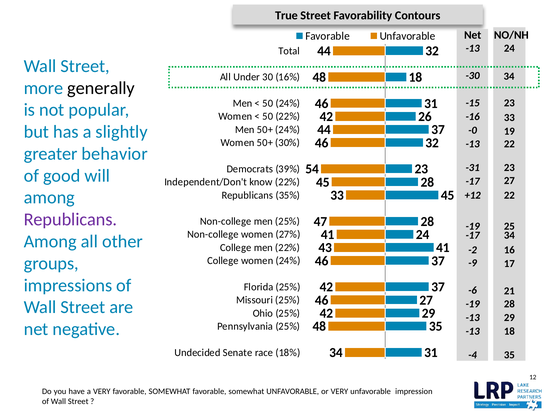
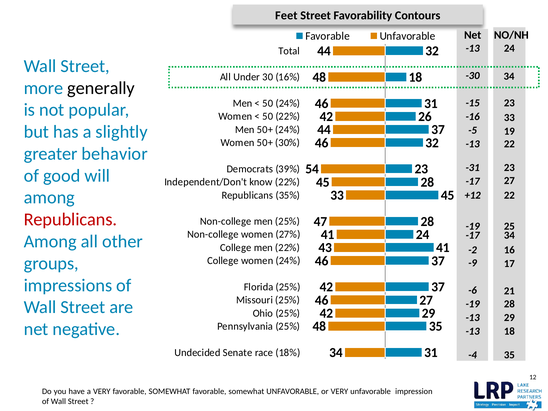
True: True -> Feet (286, 15)
-0: -0 -> -5 (473, 130)
Republicans colour: purple -> red (70, 220)
